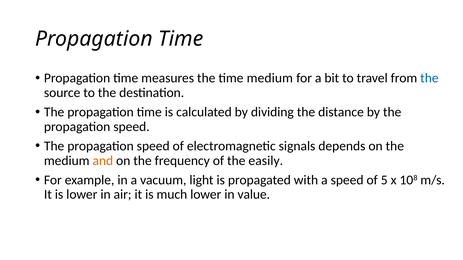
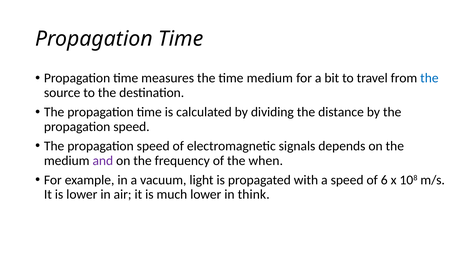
and colour: orange -> purple (103, 161)
easily: easily -> when (266, 161)
5: 5 -> 6 (384, 180)
value: value -> think (254, 195)
